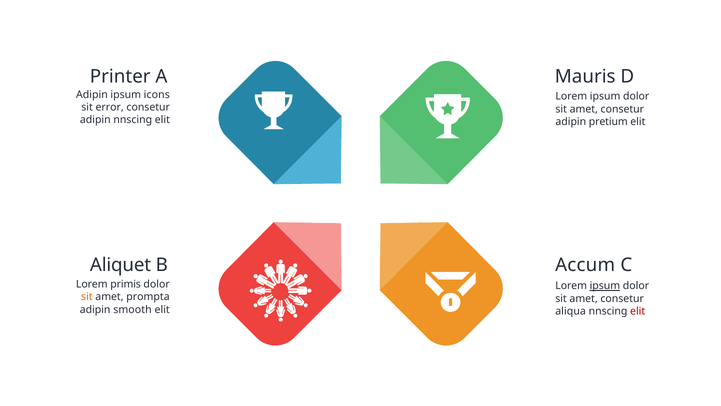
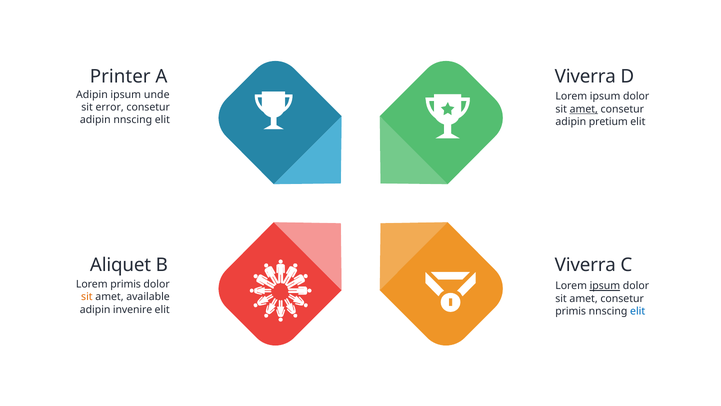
Mauris: Mauris -> Viverra (585, 77)
icons: icons -> unde (157, 95)
amet underline: none -> present (584, 109)
Accum: Accum -> Viverra (585, 265)
prompta: prompta -> available (148, 297)
smooth: smooth -> invenire (133, 309)
aliqua: aliqua -> primis (571, 311)
elit colour: red -> blue (638, 311)
